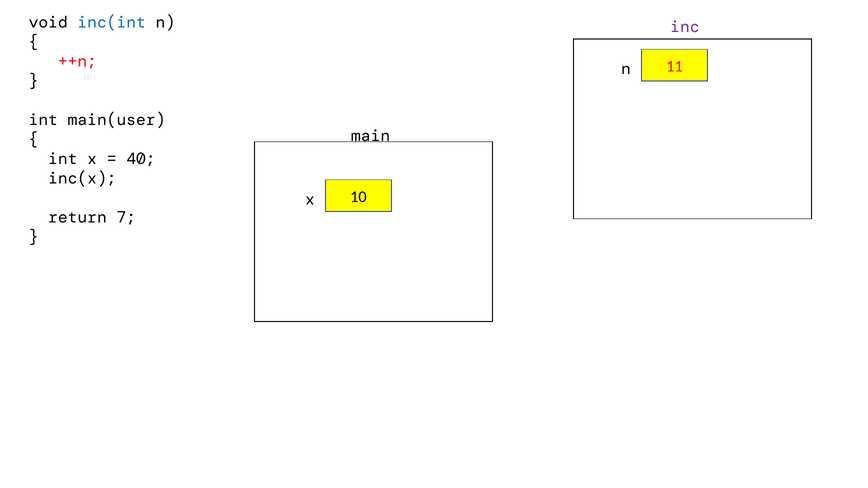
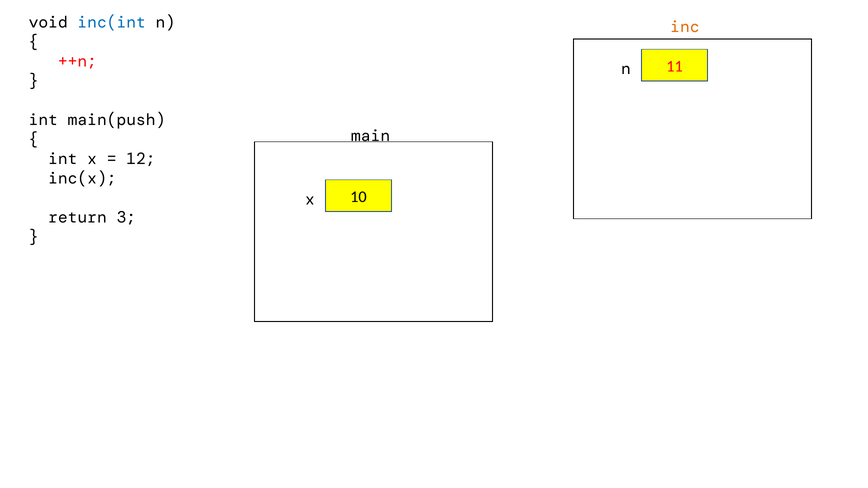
inc colour: purple -> orange (685, 27)
main(user: main(user -> main(push (117, 120)
40: 40 -> 12 (141, 159)
7: 7 -> 3 (126, 218)
